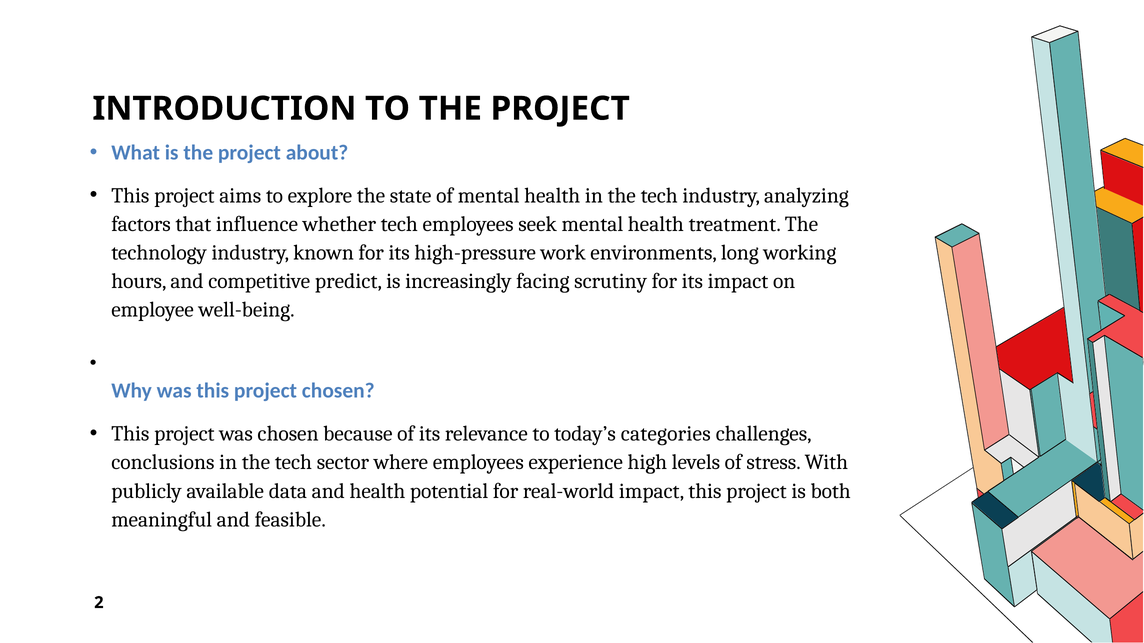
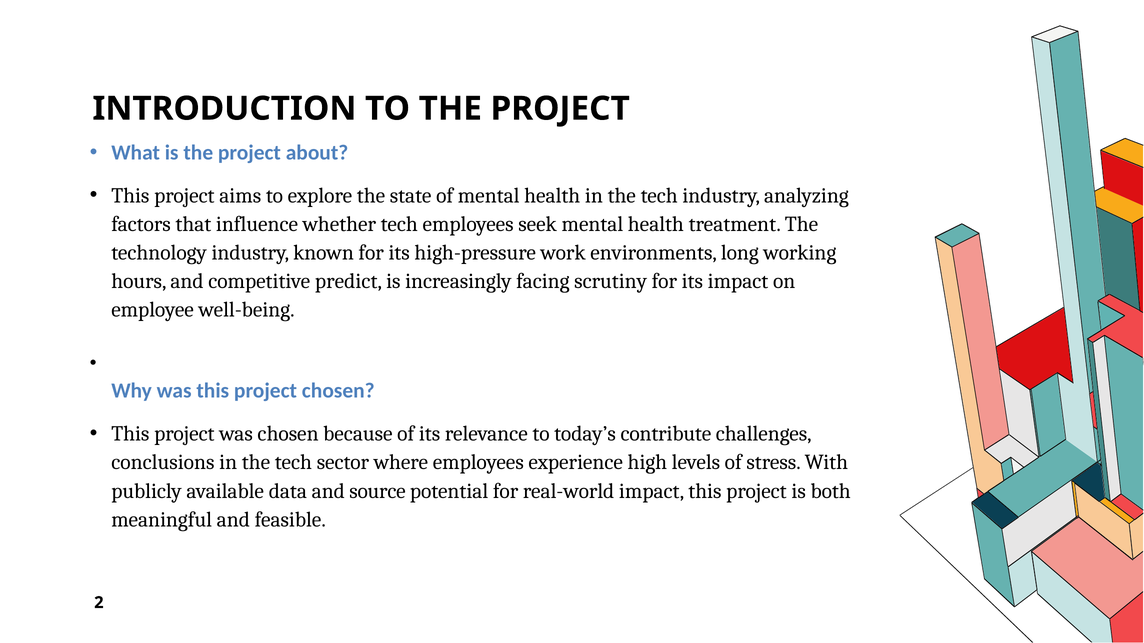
categories: categories -> contribute (666, 434)
and health: health -> source (377, 491)
